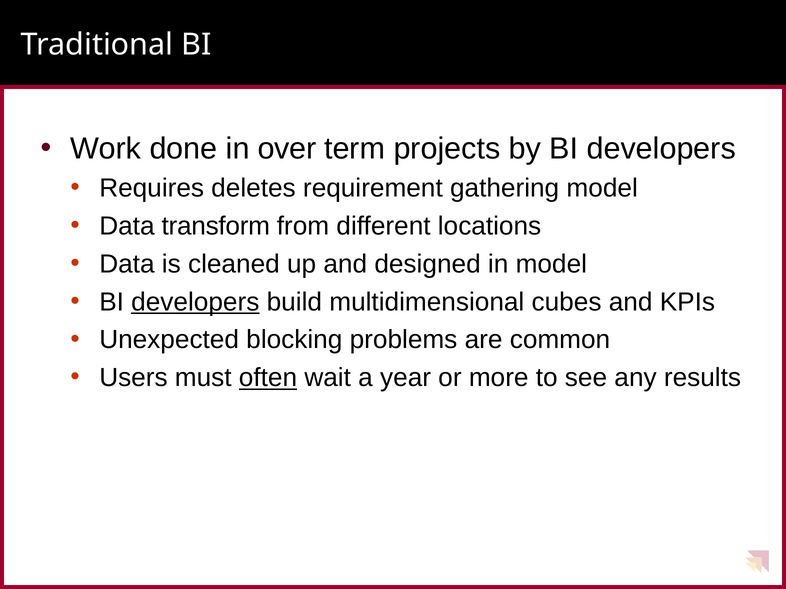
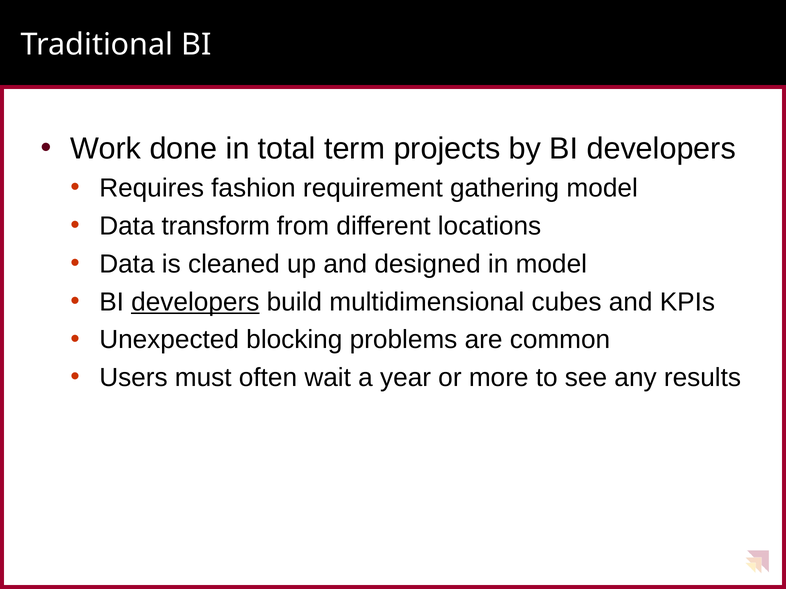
over: over -> total (287, 149)
deletes: deletes -> fashion (253, 188)
often underline: present -> none (268, 378)
